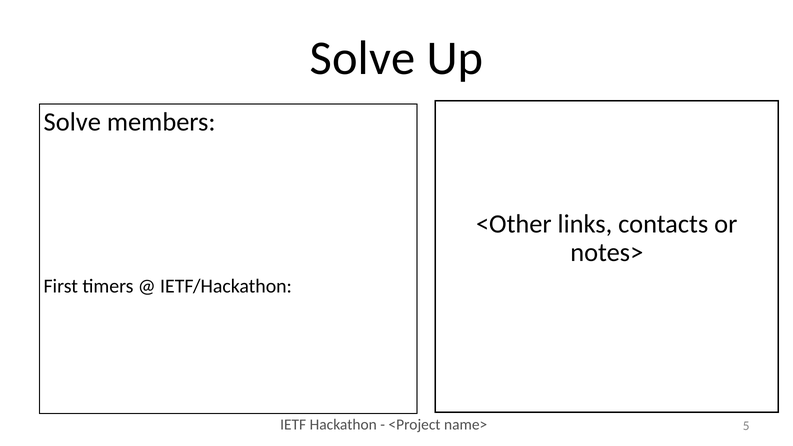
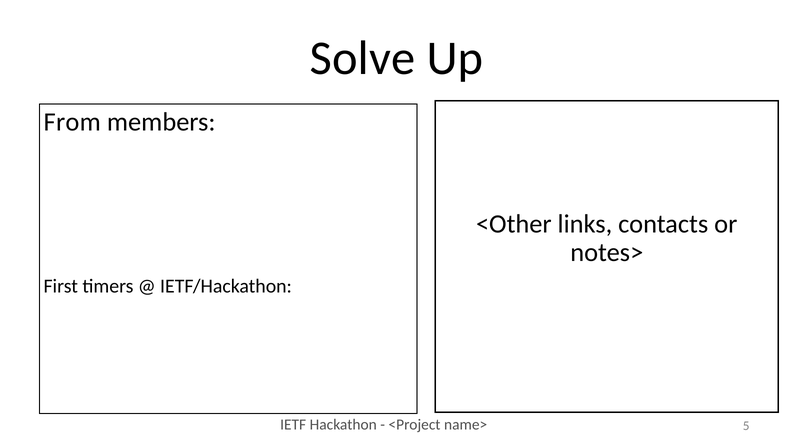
Solve: Solve -> From (72, 122)
